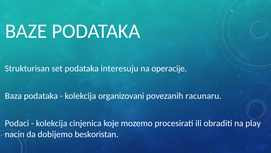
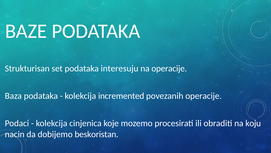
organizovani: organizovani -> incremented (121, 96)
povezanih racunaru: racunaru -> operacije (204, 96)
play: play -> koju (253, 123)
